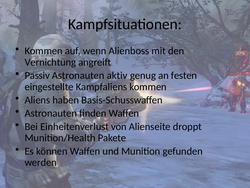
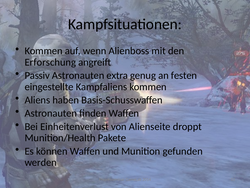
Vernichtung: Vernichtung -> Erforschung (50, 62)
aktiv: aktiv -> extra (117, 75)
